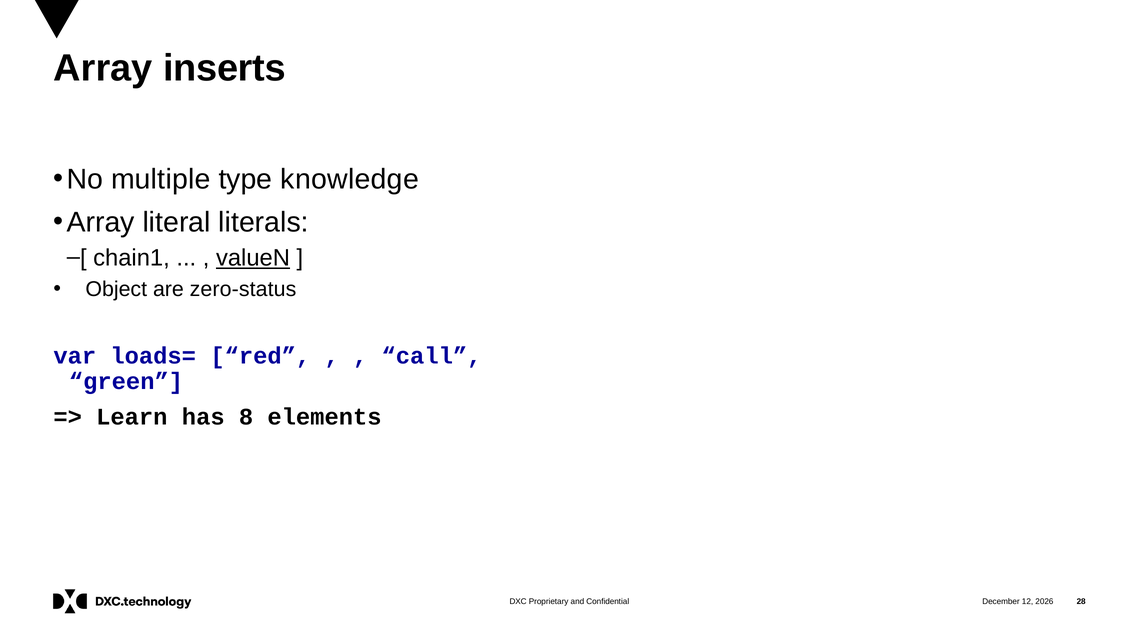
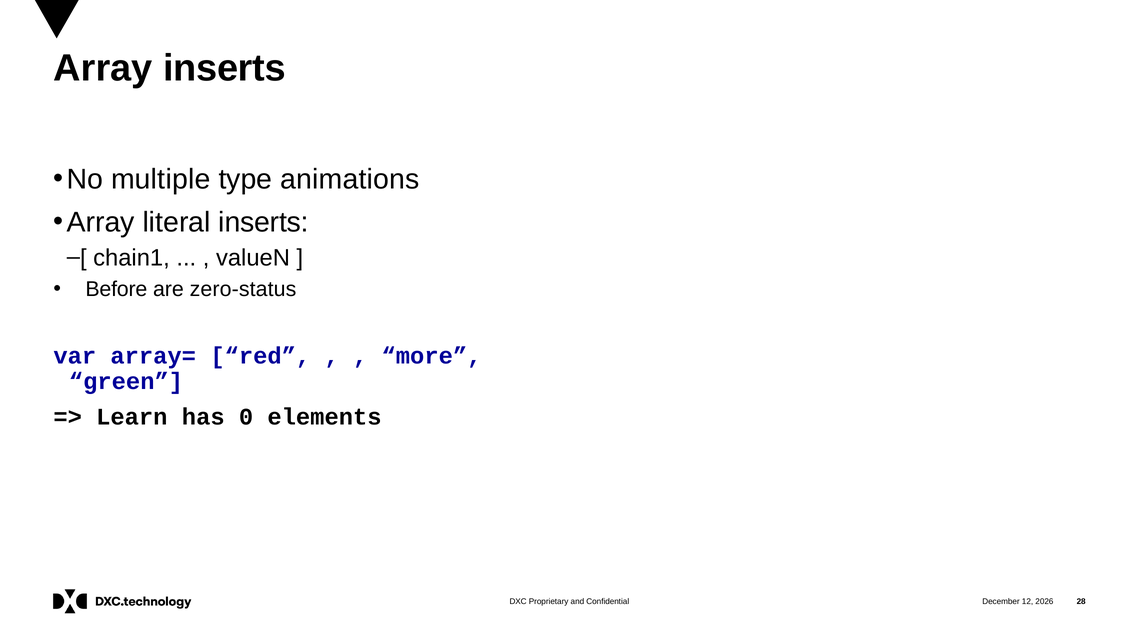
knowledge: knowledge -> animations (350, 179)
literal literals: literals -> inserts (264, 222)
valueN underline: present -> none (253, 258)
Object: Object -> Before (116, 289)
loads=: loads= -> array= (153, 356)
call: call -> more (432, 356)
8: 8 -> 0 (246, 417)
